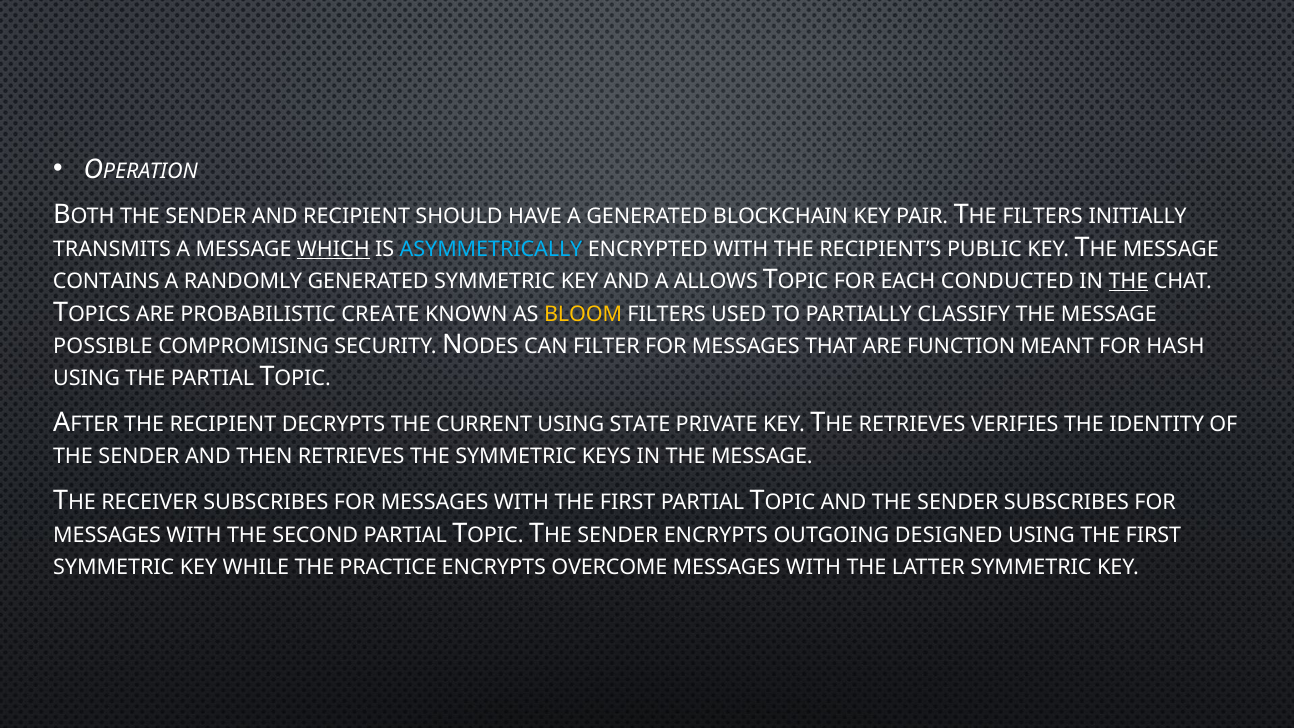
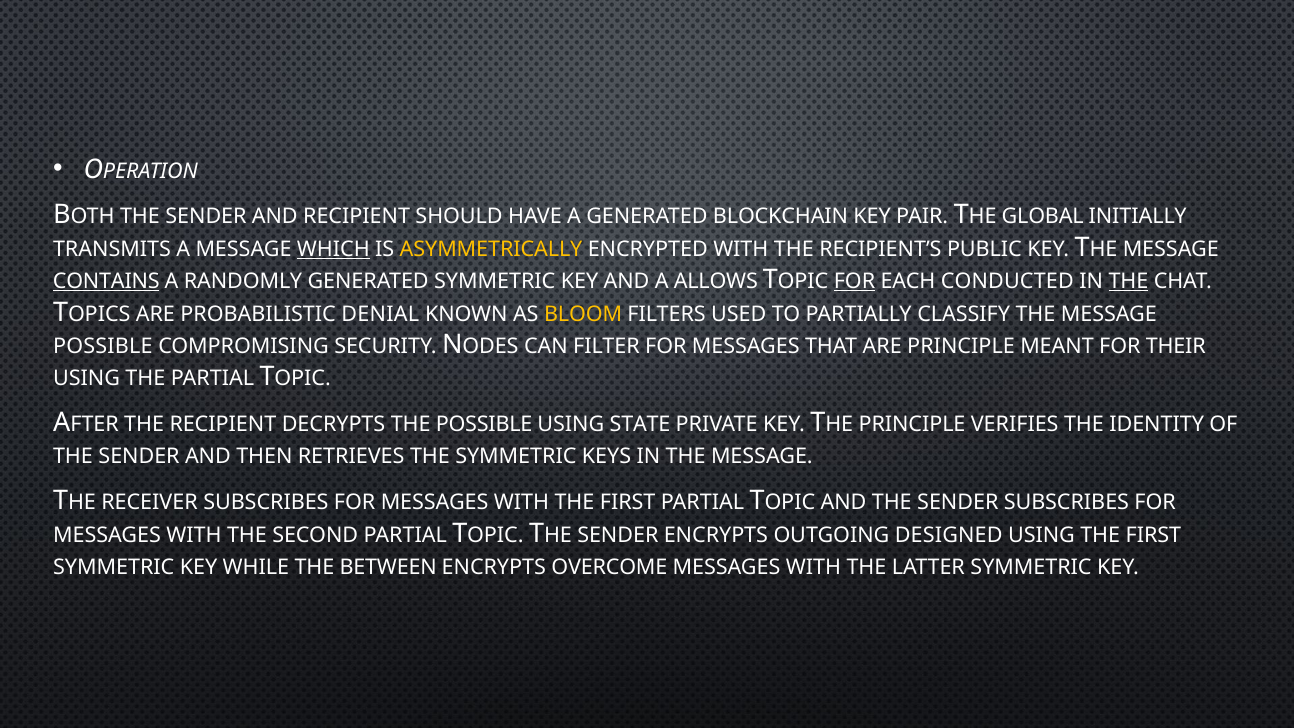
FILTERS: FILTERS -> GLOBAL (1043, 217)
ASYMMETRICALLY colour: light blue -> yellow (491, 249)
CONTAINS underline: none -> present (106, 281)
FOR underline: none -> present (855, 281)
CREATE: CREATE -> DENIAL (380, 314)
ARE FUNCTION: FUNCTION -> PRINCIPLE (961, 346)
HASH: HASH -> THEIR (1176, 346)
THE CURRENT: CURRENT -> POSSIBLE (484, 424)
RETRIEVES: RETRIEVES -> PRINCIPLE (912, 424)
PRACTICE: PRACTICE -> BETWEEN (388, 567)
